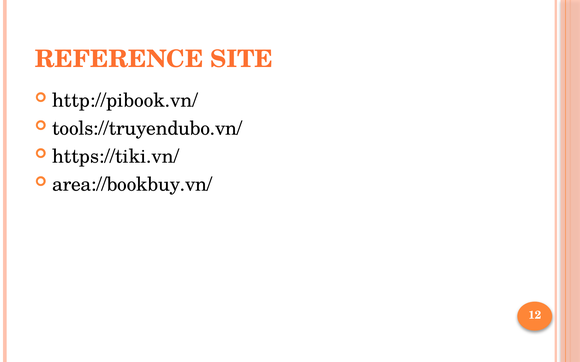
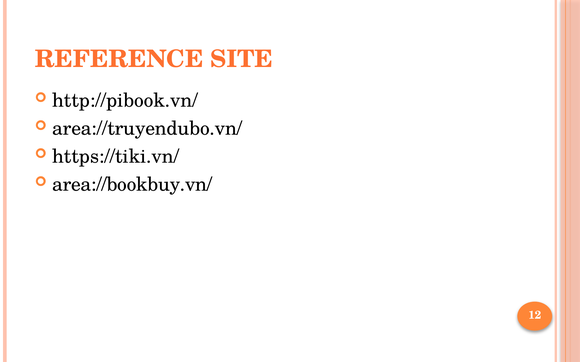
tools://truyendubo.vn/: tools://truyendubo.vn/ -> area://truyendubo.vn/ (147, 128)
